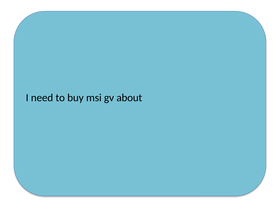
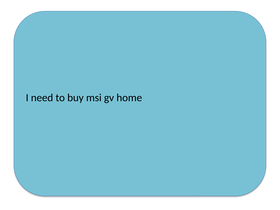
about: about -> home (129, 98)
